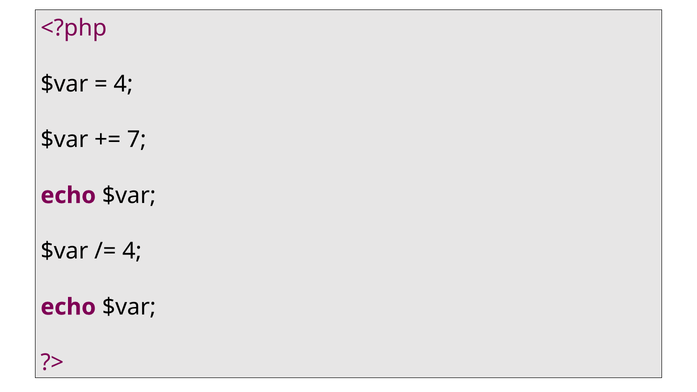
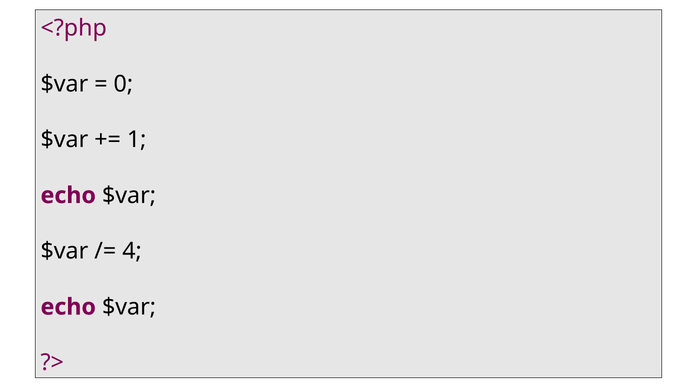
4: 4 -> 0 (123, 84)
7: 7 -> 1 (137, 140)
